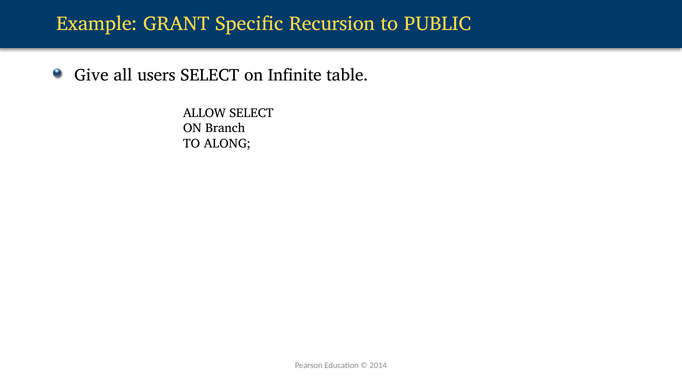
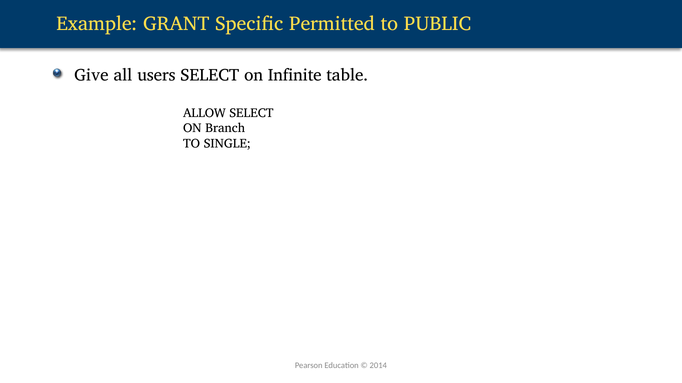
Recursion: Recursion -> Permitted (332, 24)
ALONG: ALONG -> SINGLE (227, 144)
